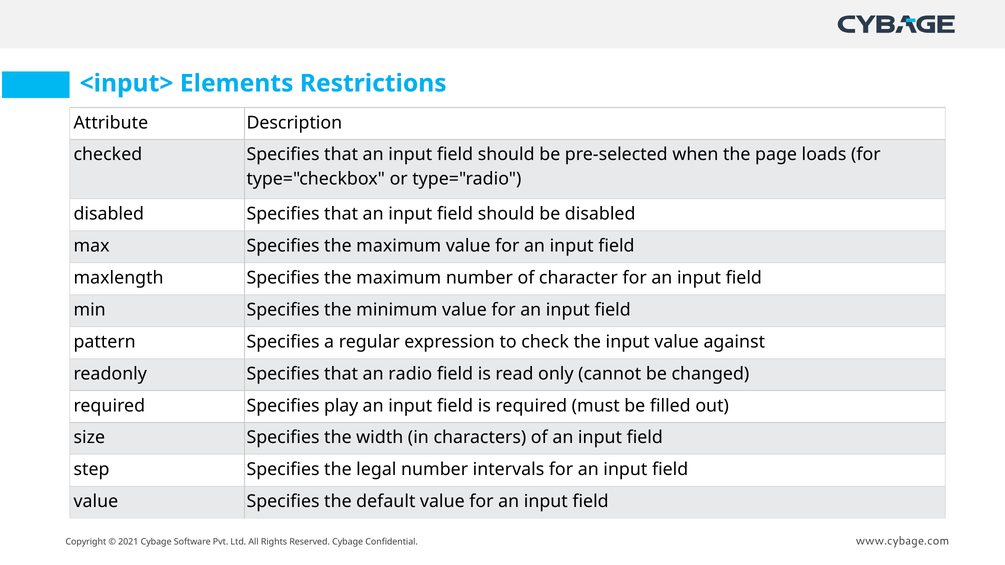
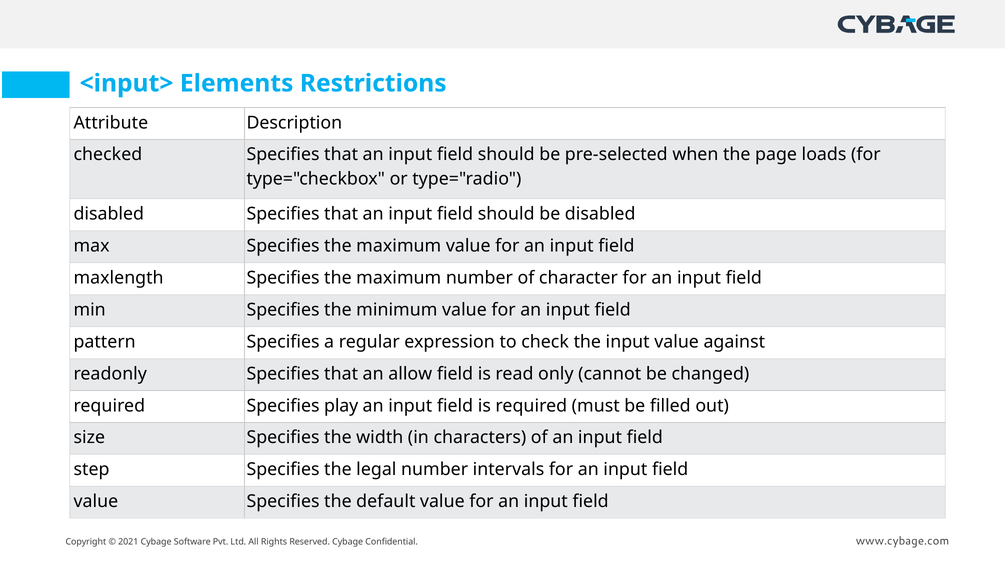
radio: radio -> allow (410, 374)
